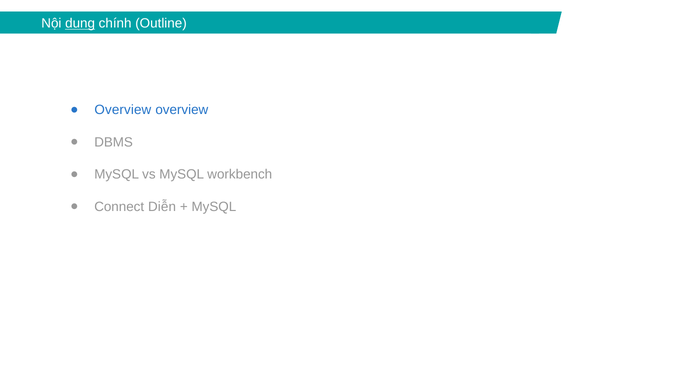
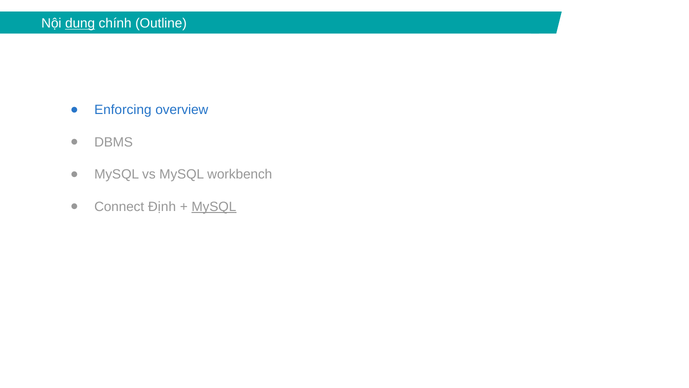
Overview: Overview -> Enforcing (123, 110)
Diễn: Diễn -> Định (162, 206)
MySQL underline: none -> present (214, 206)
